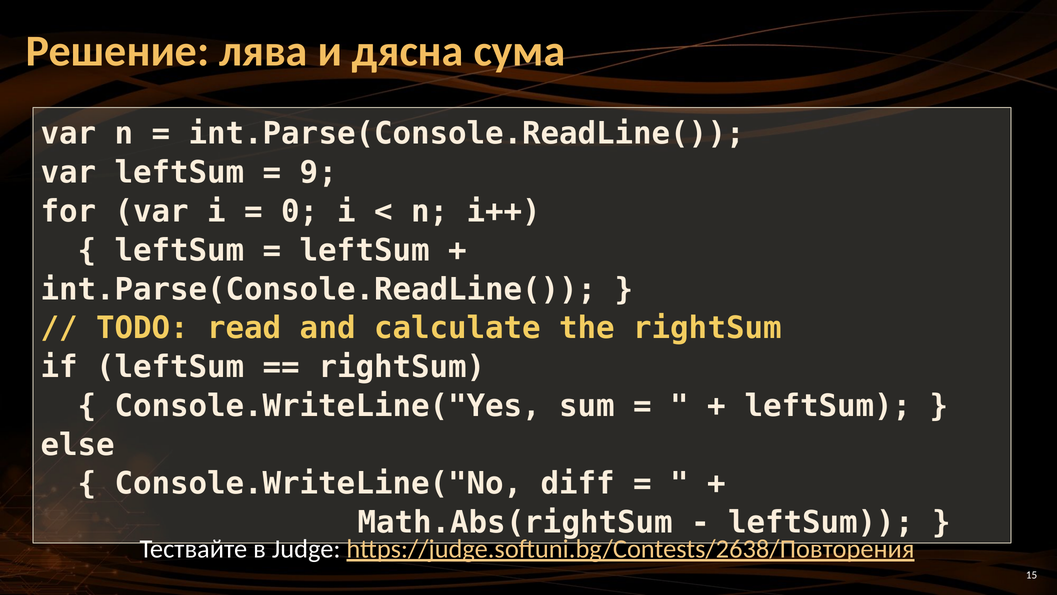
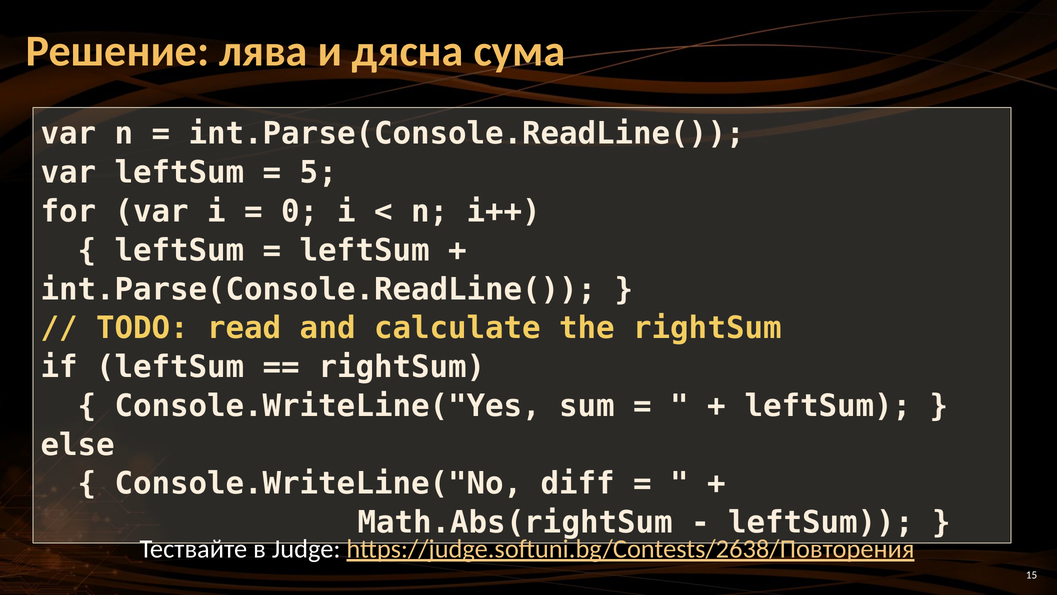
9: 9 -> 5 (319, 173)
